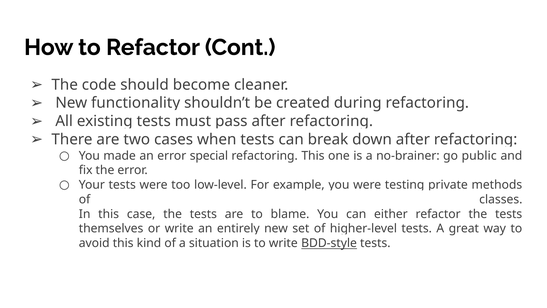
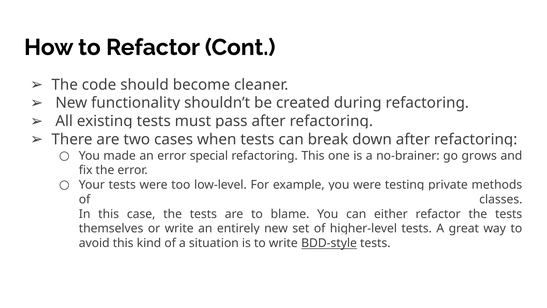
public: public -> grows (479, 156)
